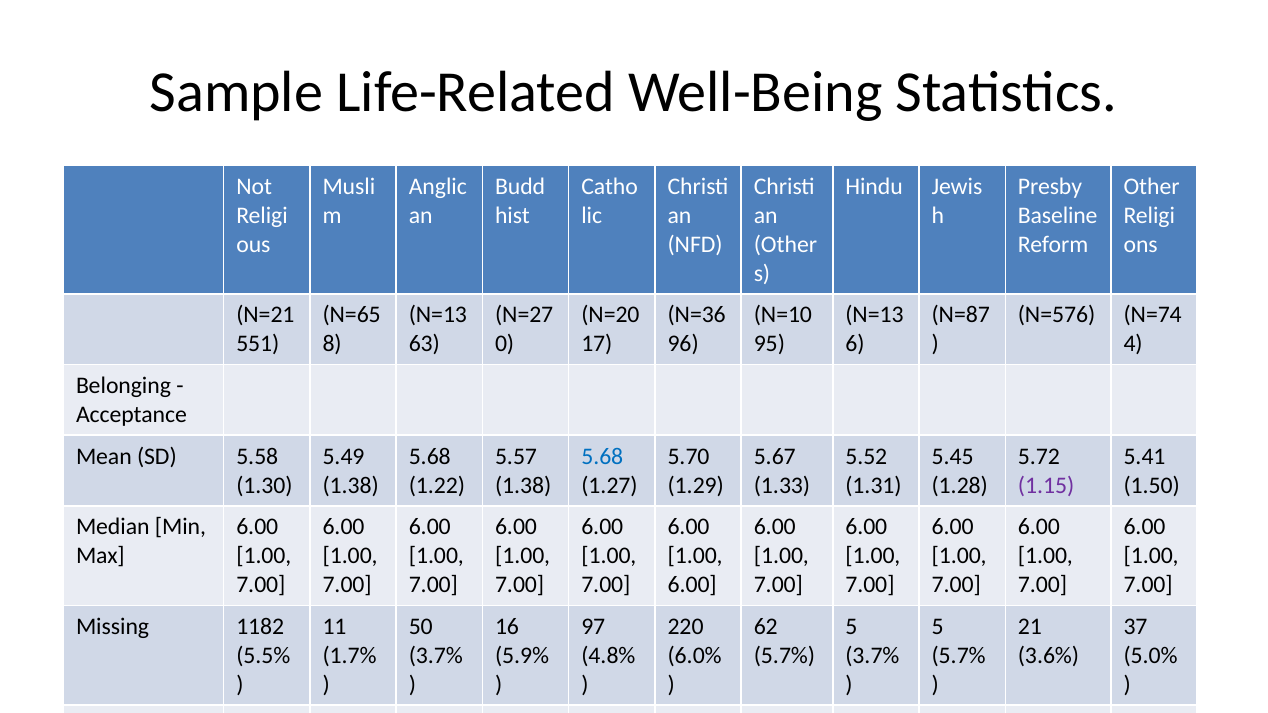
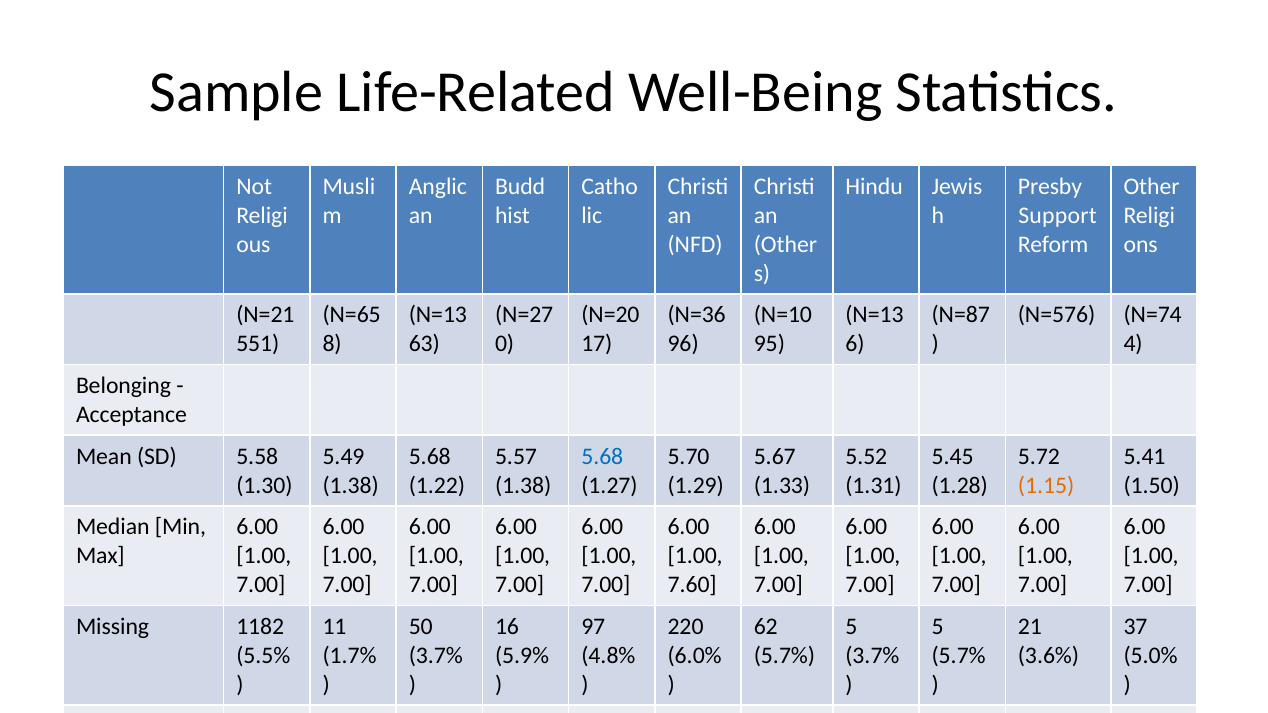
Baseline: Baseline -> Support (1058, 216)
1.15 colour: purple -> orange (1046, 485)
6.00: 6.00 -> 7.60 (692, 585)
